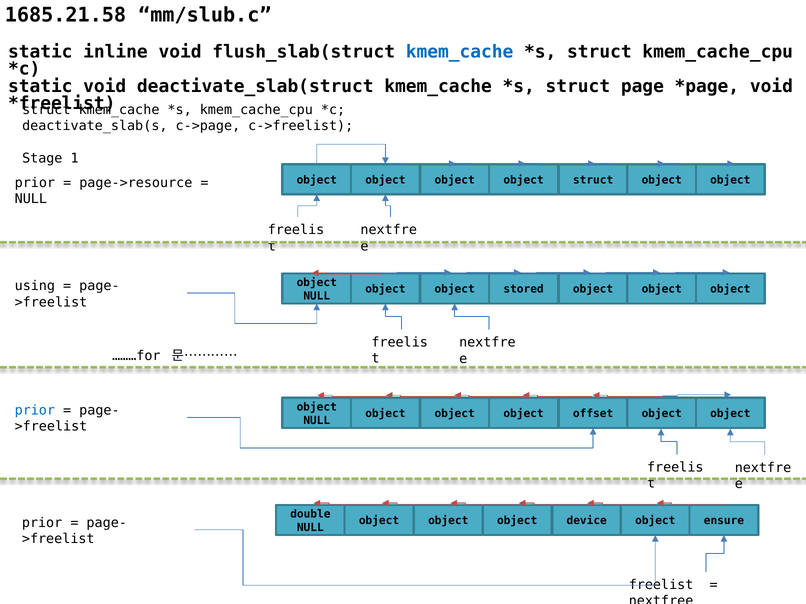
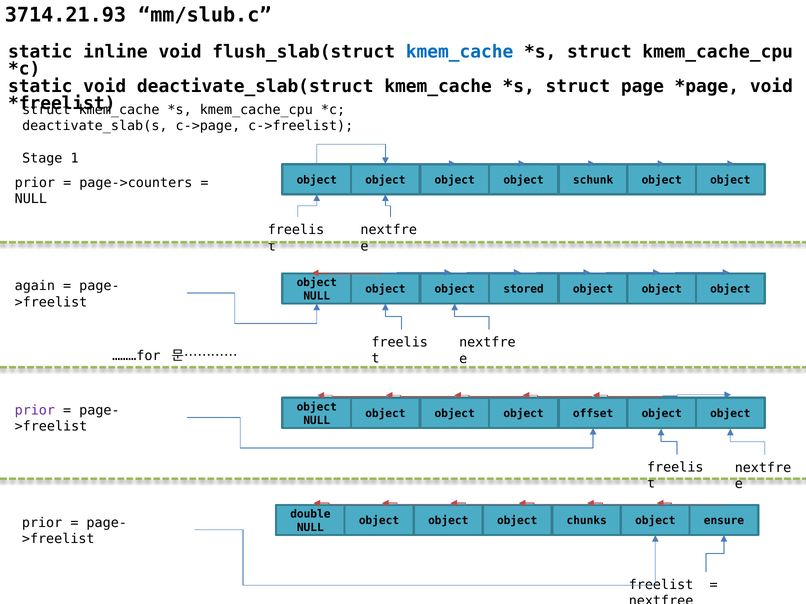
1685.21.58: 1685.21.58 -> 3714.21.93 (65, 15)
object struct: struct -> schunk (593, 180)
page->resource: page->resource -> page->counters (136, 183)
using: using -> again (35, 286)
prior colour: blue -> purple (35, 411)
device: device -> chunks (587, 521)
